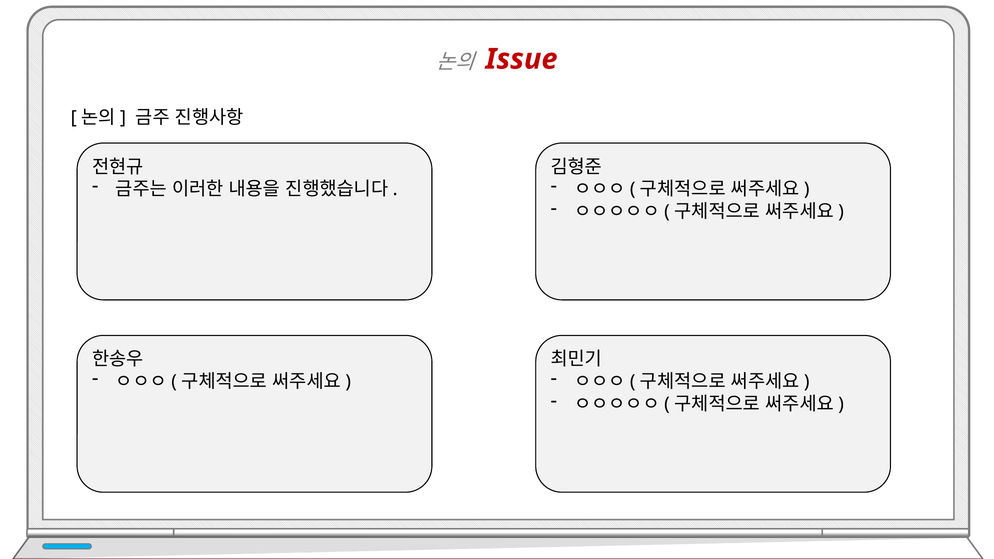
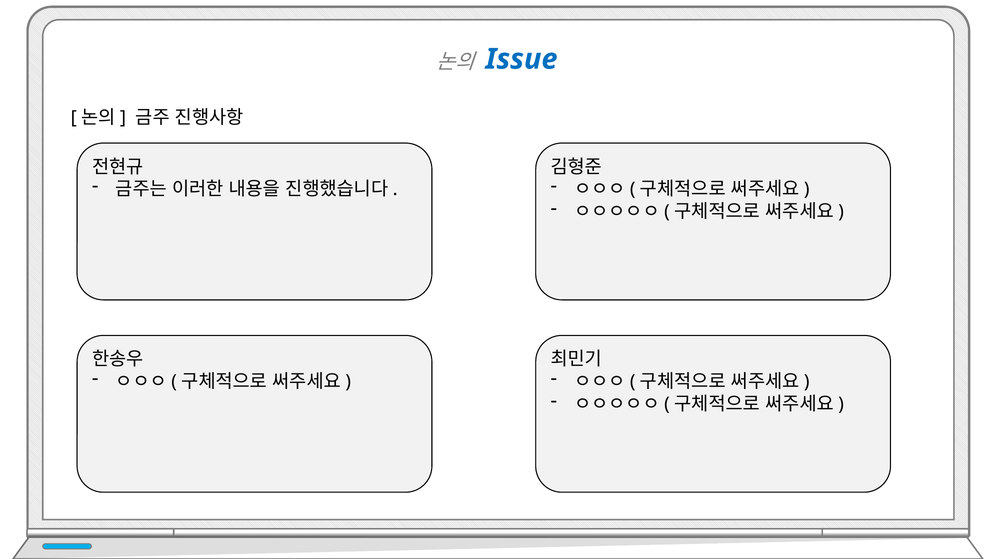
Issue colour: red -> blue (521, 59)
